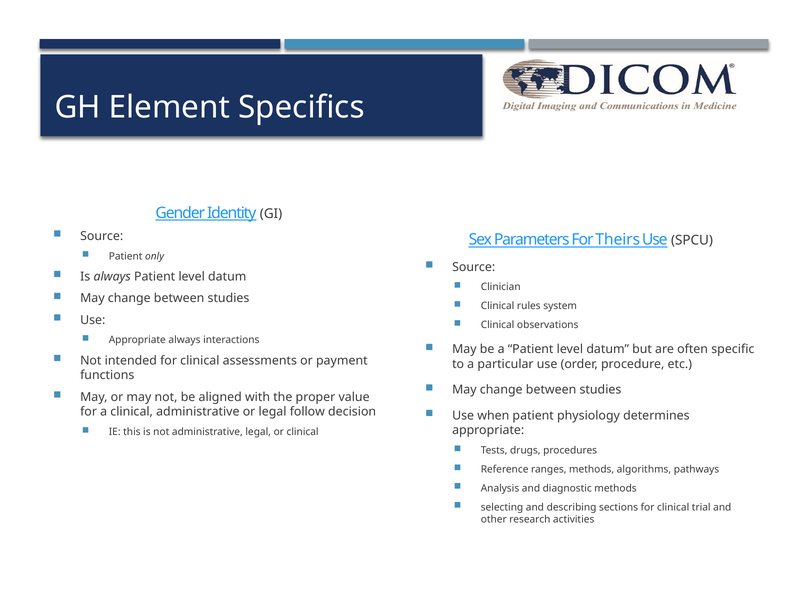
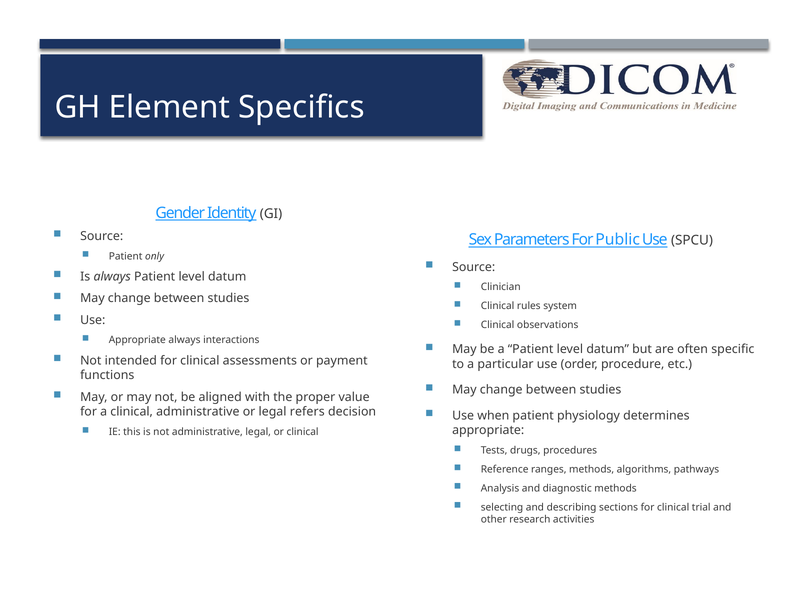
Theirs: Theirs -> Public (618, 239)
follow: follow -> refers (307, 412)
